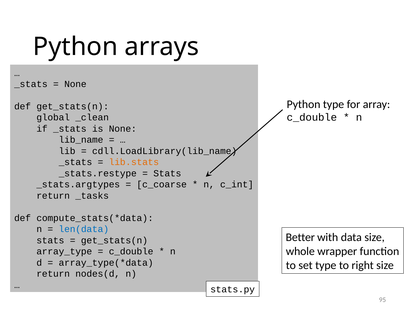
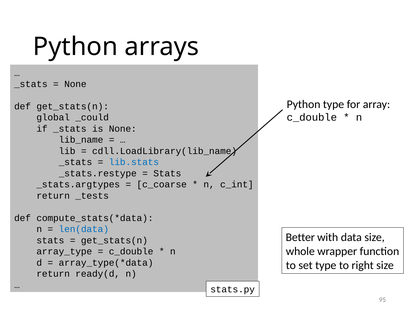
_clean: _clean -> _could (92, 118)
lib.stats colour: orange -> blue (134, 162)
_tasks: _tasks -> _tests (92, 196)
nodes(d: nodes(d -> ready(d (98, 274)
